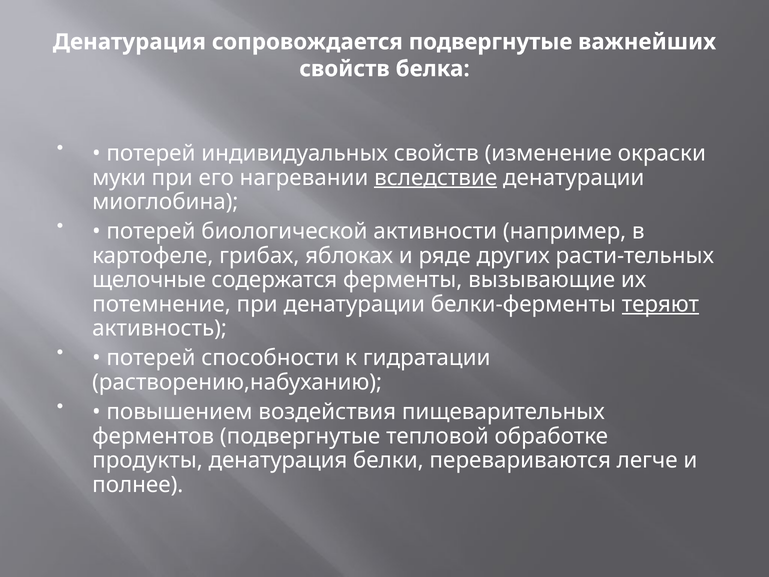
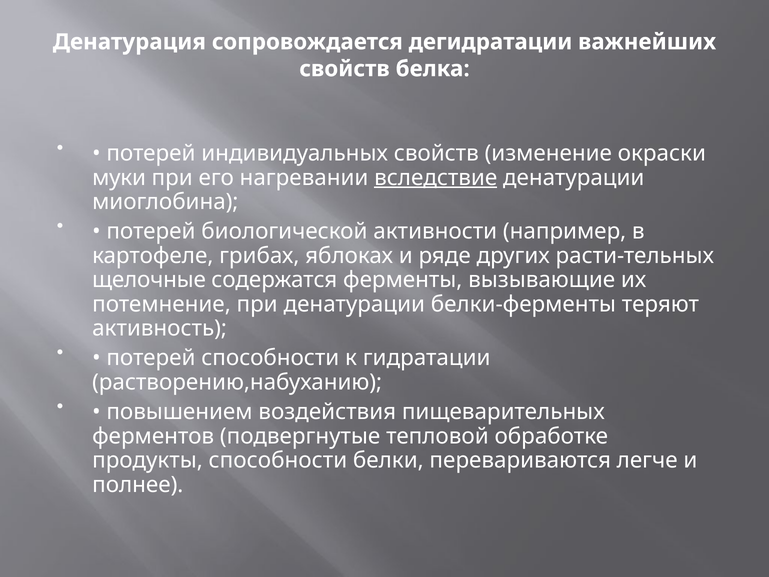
сопровождается подвергнутые: подвергнутые -> дегидратации (491, 42)
теряют underline: present -> none (660, 304)
продукты денатурация: денатурация -> способности (278, 460)
